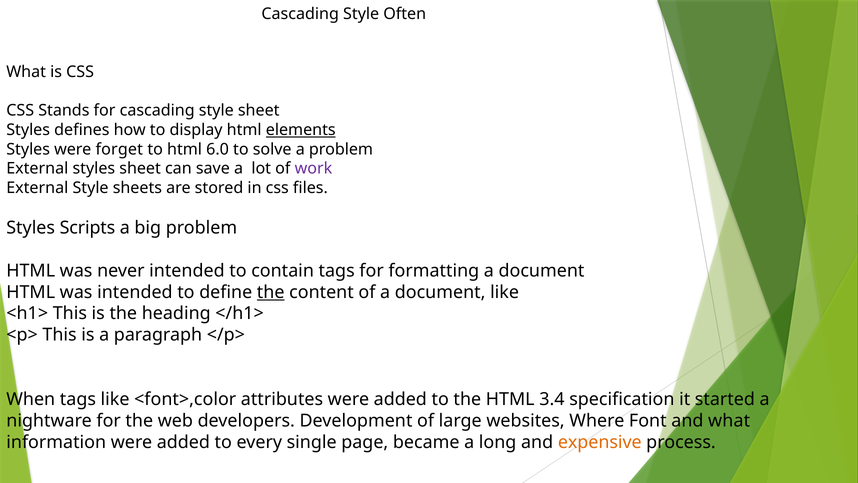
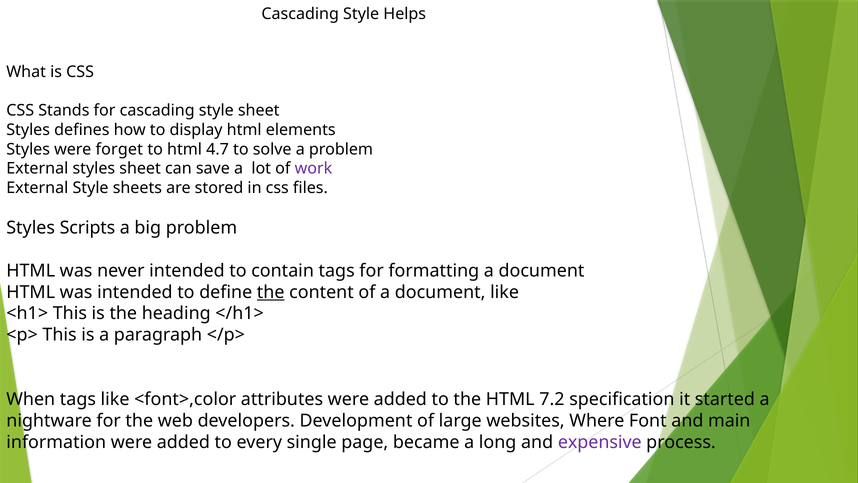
Often: Often -> Helps (405, 14)
elements underline: present -> none (301, 130)
6.0: 6.0 -> 4.7 (218, 149)
3.4: 3.4 -> 7.2 (552, 399)
and what: what -> main (729, 421)
expensive colour: orange -> purple (600, 442)
